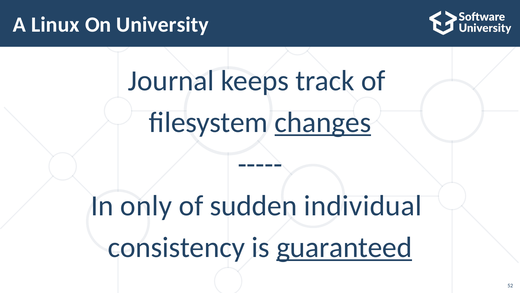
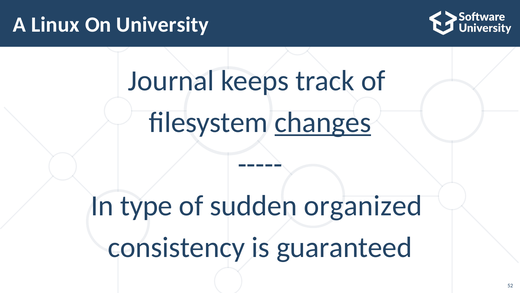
only: only -> type (146, 206)
individual: individual -> organized (363, 206)
guaranteed underline: present -> none (344, 247)
